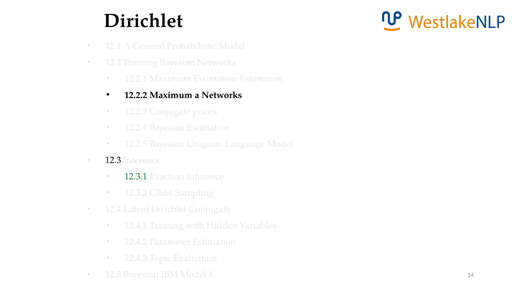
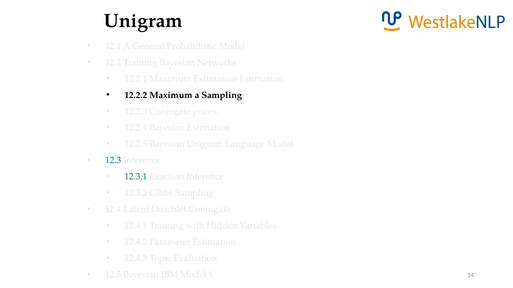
Dirichlet: Dirichlet -> Unigram (143, 21)
a Networks: Networks -> Sampling (222, 95)
12.3 colour: black -> blue (113, 161)
